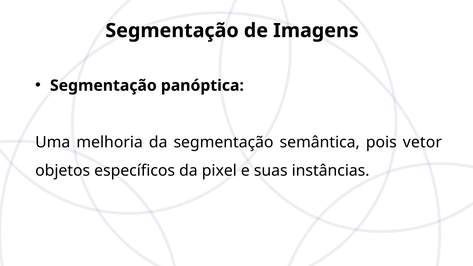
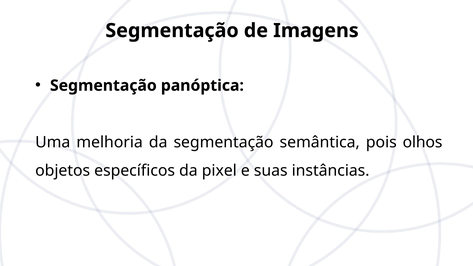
vetor: vetor -> olhos (423, 142)
